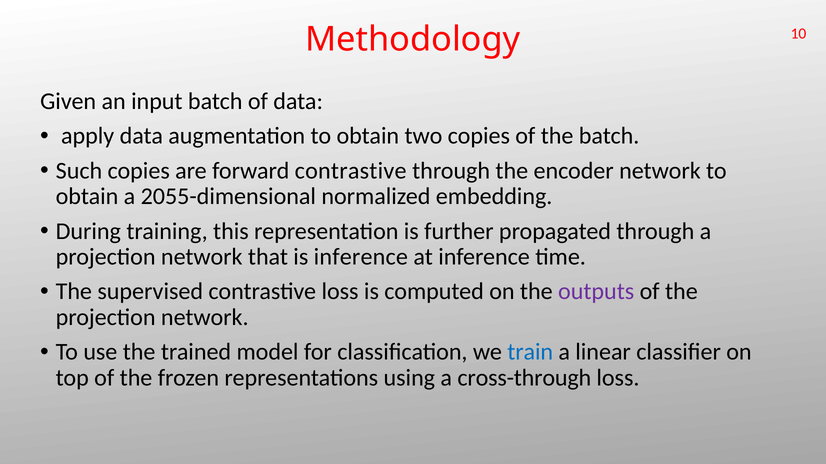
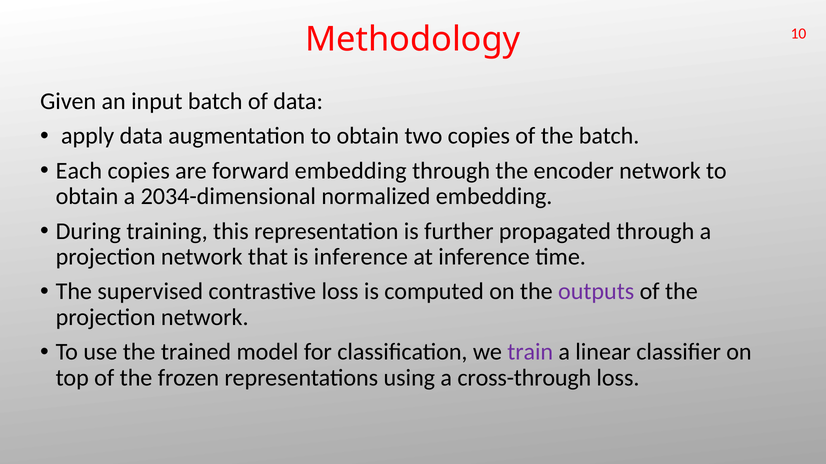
Such: Such -> Each (79, 171)
forward contrastive: contrastive -> embedding (351, 171)
2055-dimensional: 2055-dimensional -> 2034-dimensional (228, 197)
train colour: blue -> purple (530, 353)
